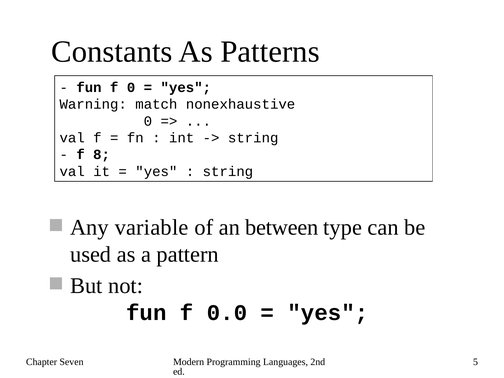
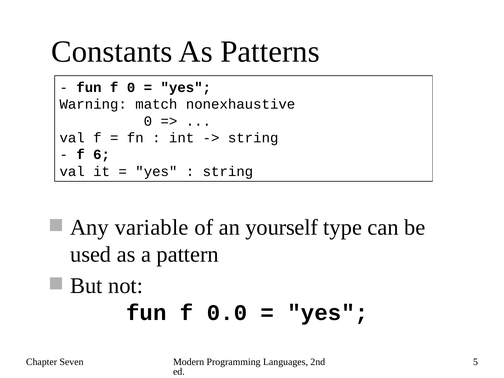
8: 8 -> 6 (102, 155)
between: between -> yourself (282, 228)
